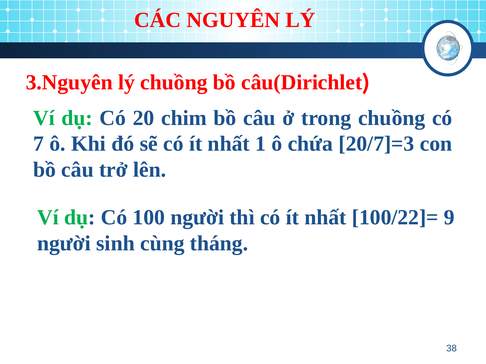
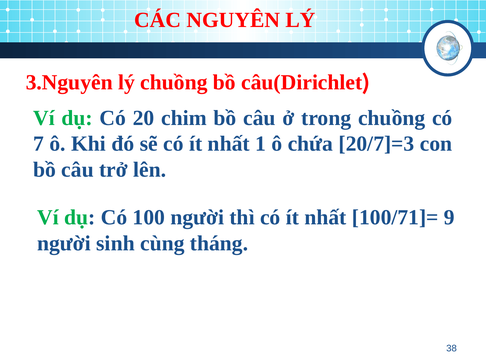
100/22]=: 100/22]= -> 100/71]= (395, 218)
